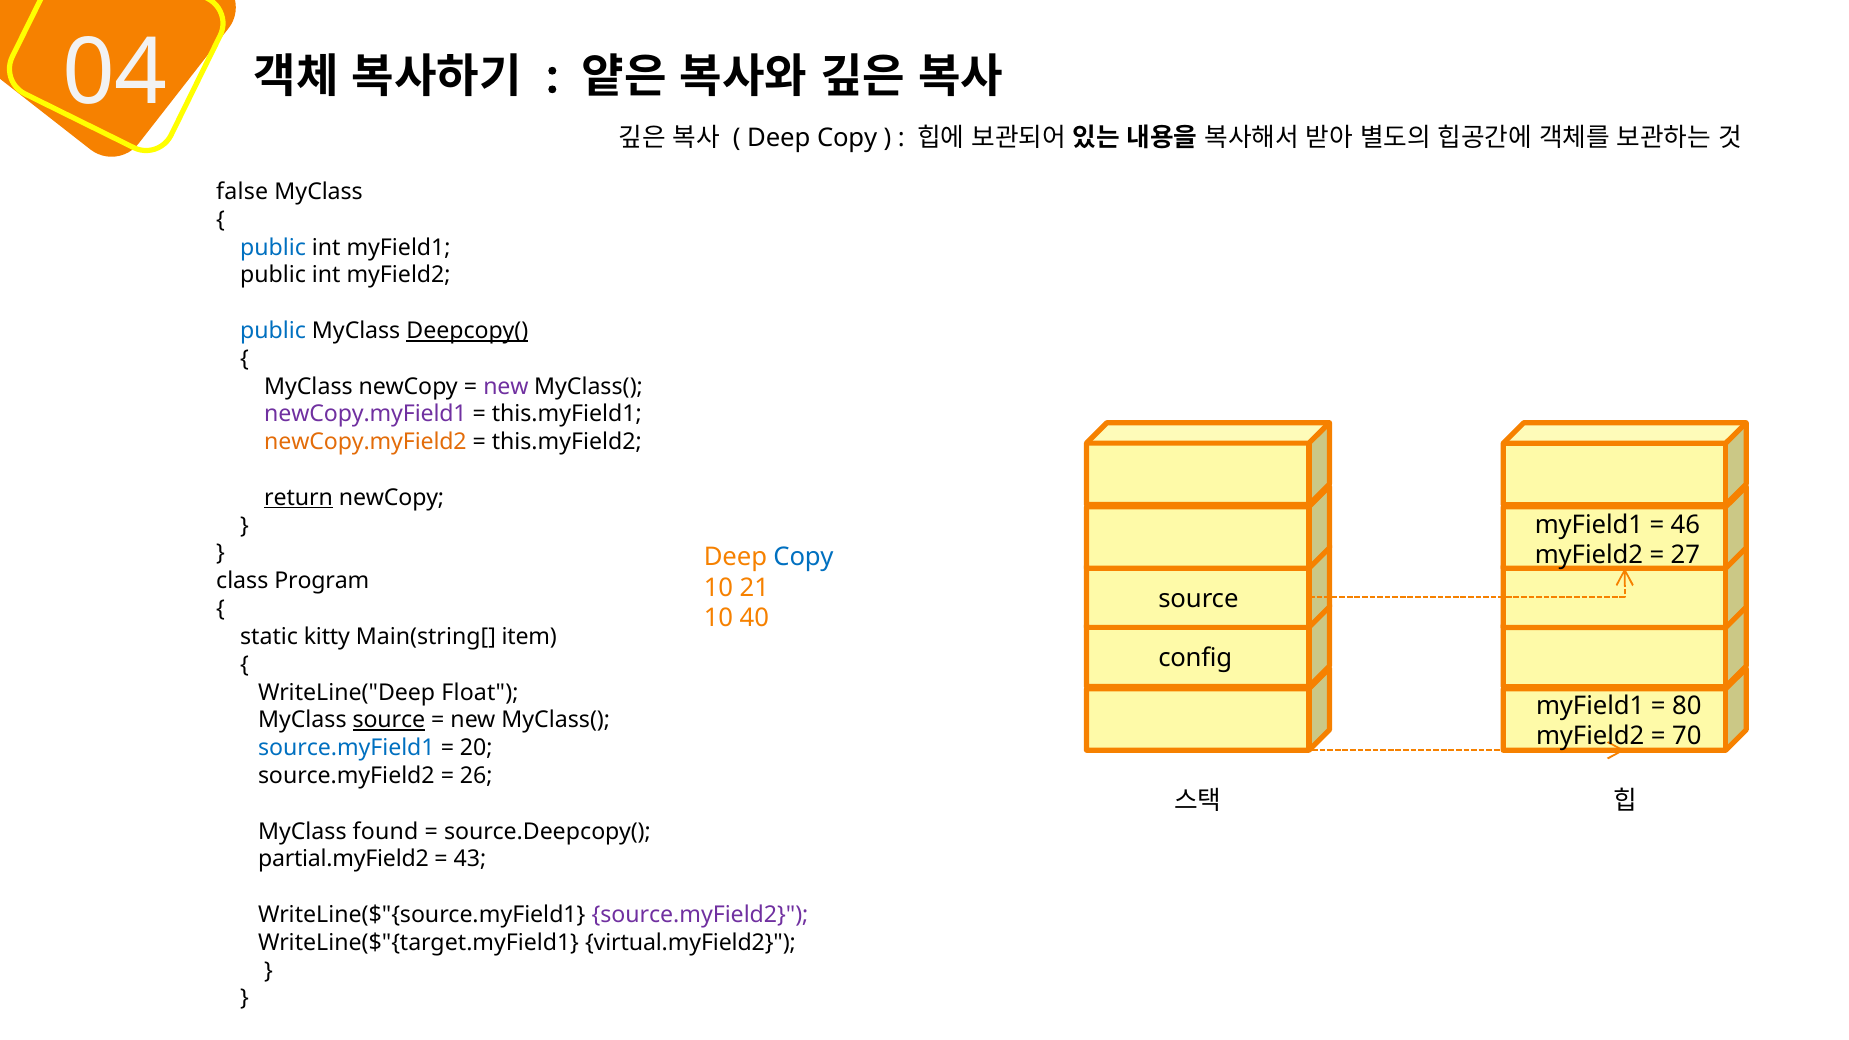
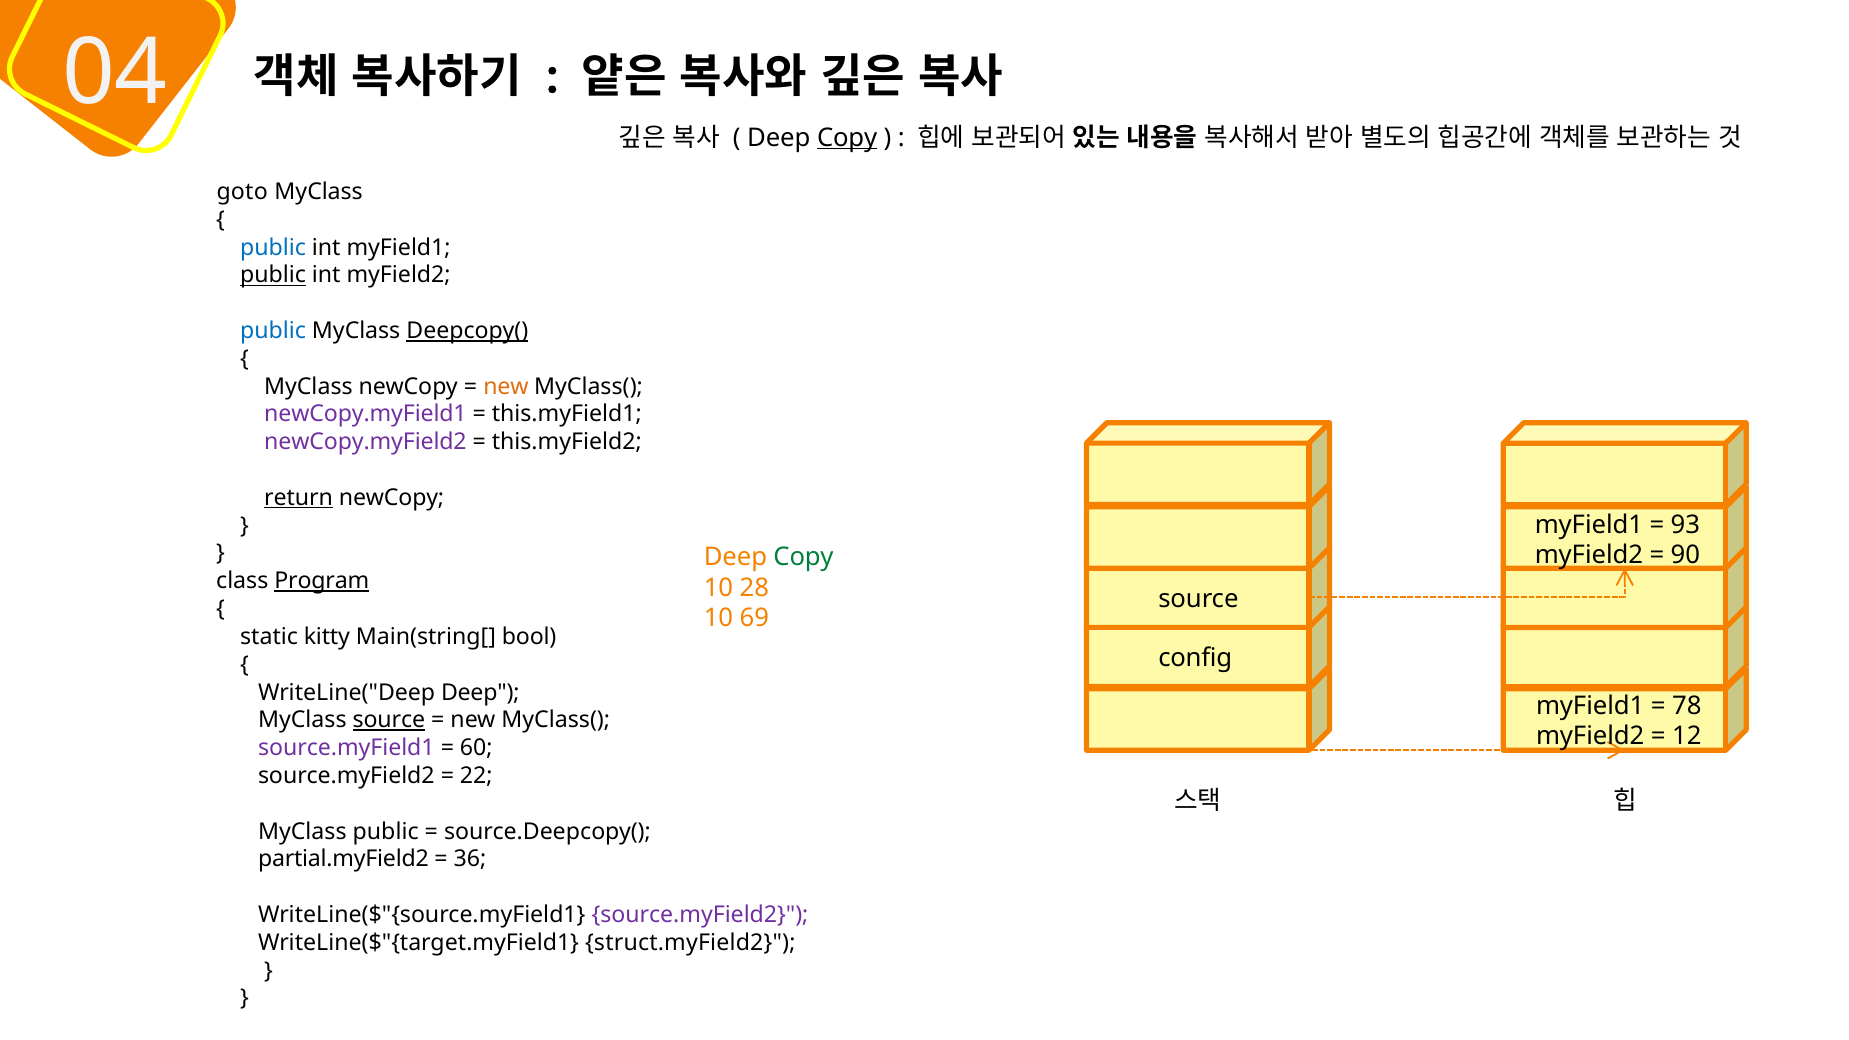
Copy underline: none -> present (847, 138)
false: false -> goto (242, 192)
public underline: none -> present (273, 275)
new colour: purple -> orange (506, 387)
newCopy.myField2 colour: orange -> purple (365, 442)
46: 46 -> 93 (1685, 525)
27: 27 -> 90 (1685, 556)
Copy colour: blue -> green (804, 557)
Program underline: none -> present (322, 581)
21: 21 -> 28 (754, 588)
40: 40 -> 69 (754, 619)
item: item -> bool (529, 637)
WriteLine("Deep Float: Float -> Deep (480, 692)
80: 80 -> 78 (1687, 706)
70: 70 -> 12 (1687, 737)
source.myField1 colour: blue -> purple (346, 748)
20: 20 -> 60 (476, 748)
26: 26 -> 22 (476, 776)
MyClass found: found -> public (386, 831)
43: 43 -> 36 (470, 859)
virtual.myField2: virtual.myField2 -> struct.myField2 (690, 943)
